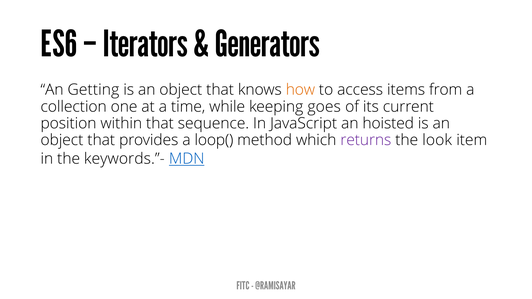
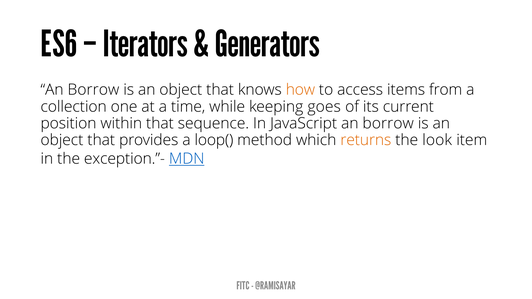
Getting: Getting -> Borrow (93, 90)
JavaScript an hoisted: hoisted -> borrow (388, 123)
returns colour: purple -> orange (366, 140)
keywords.”-: keywords.”- -> exception.”- (124, 159)
